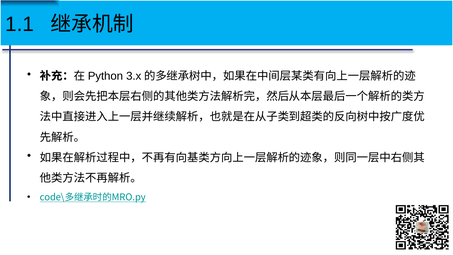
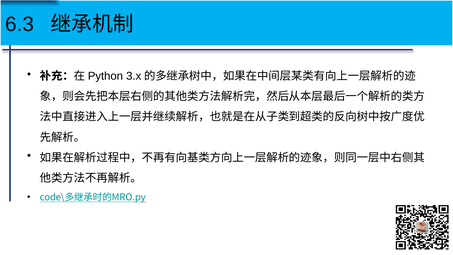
1.1: 1.1 -> 6.3 (20, 24)
